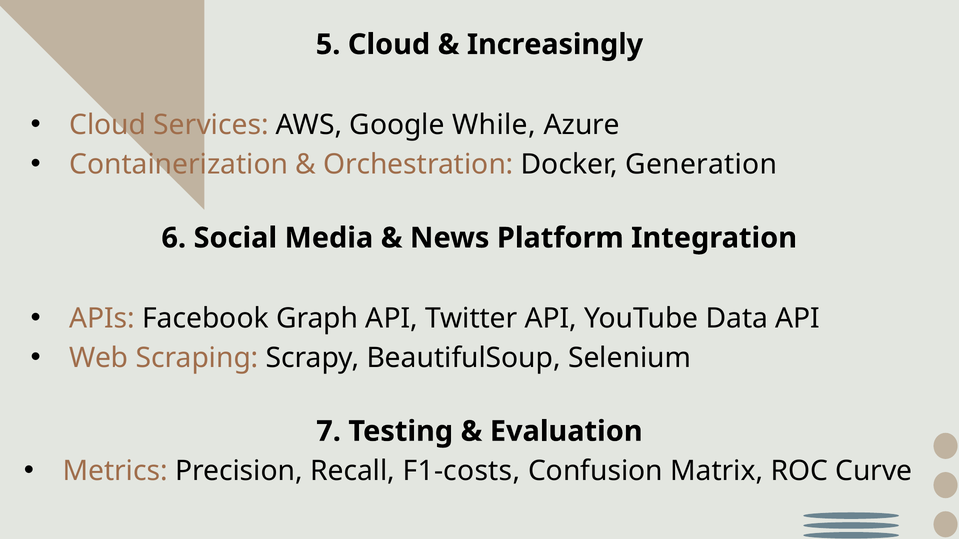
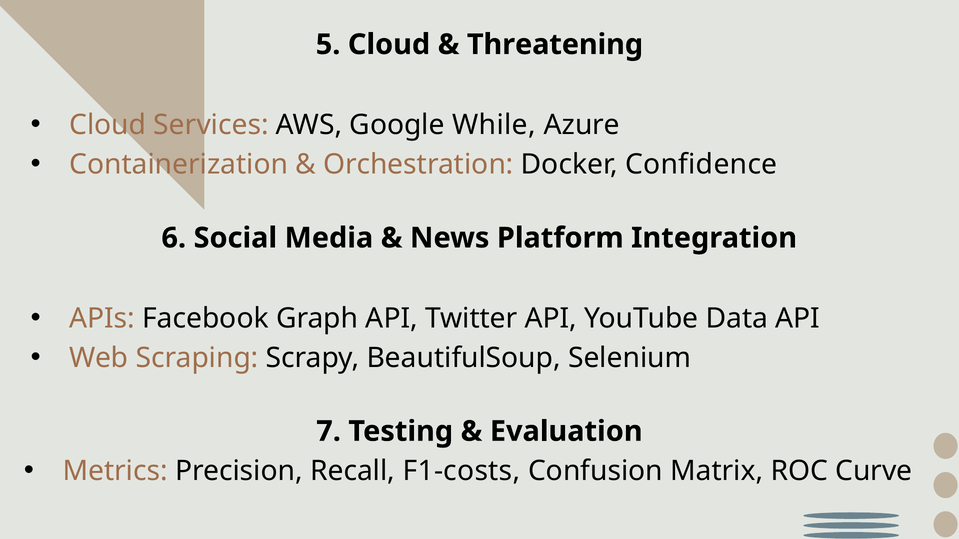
Increasingly: Increasingly -> Threatening (555, 45)
Generation: Generation -> Confidence (701, 164)
